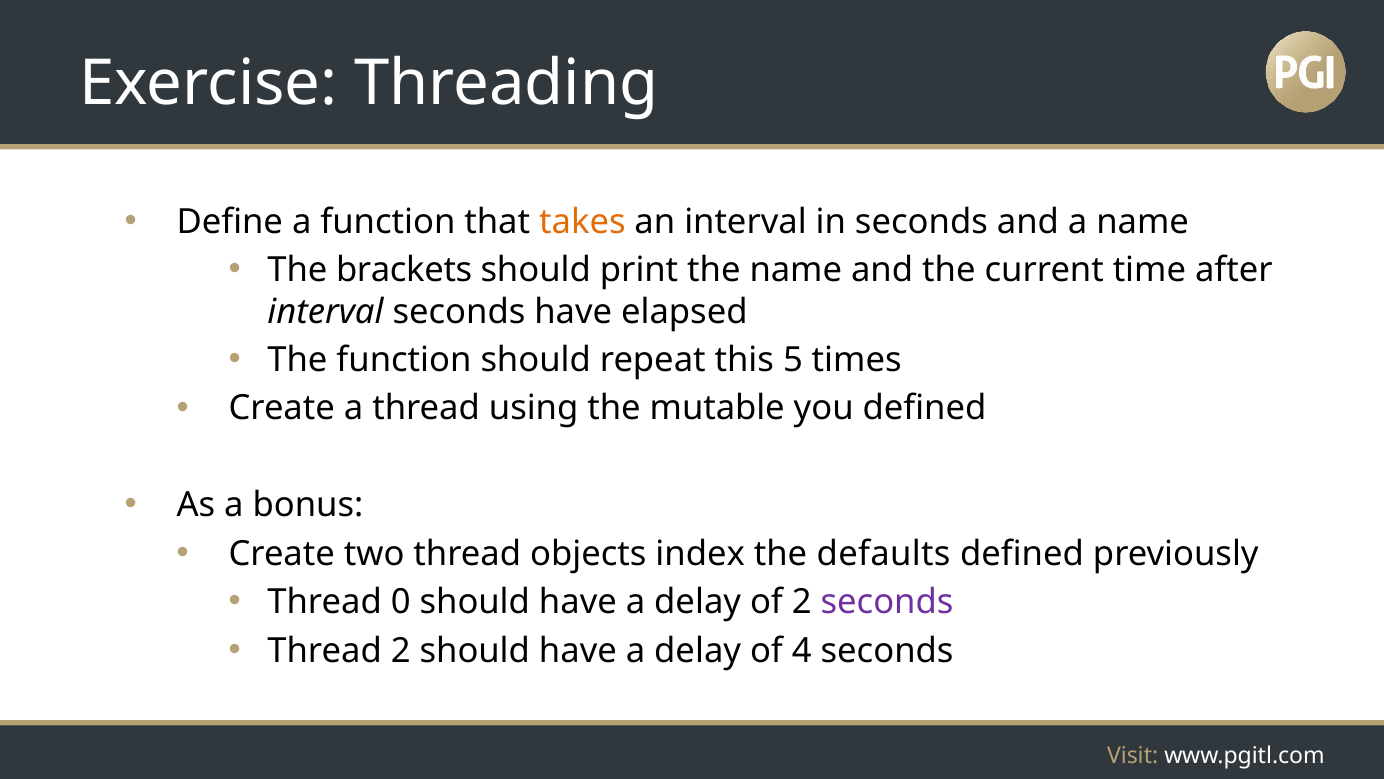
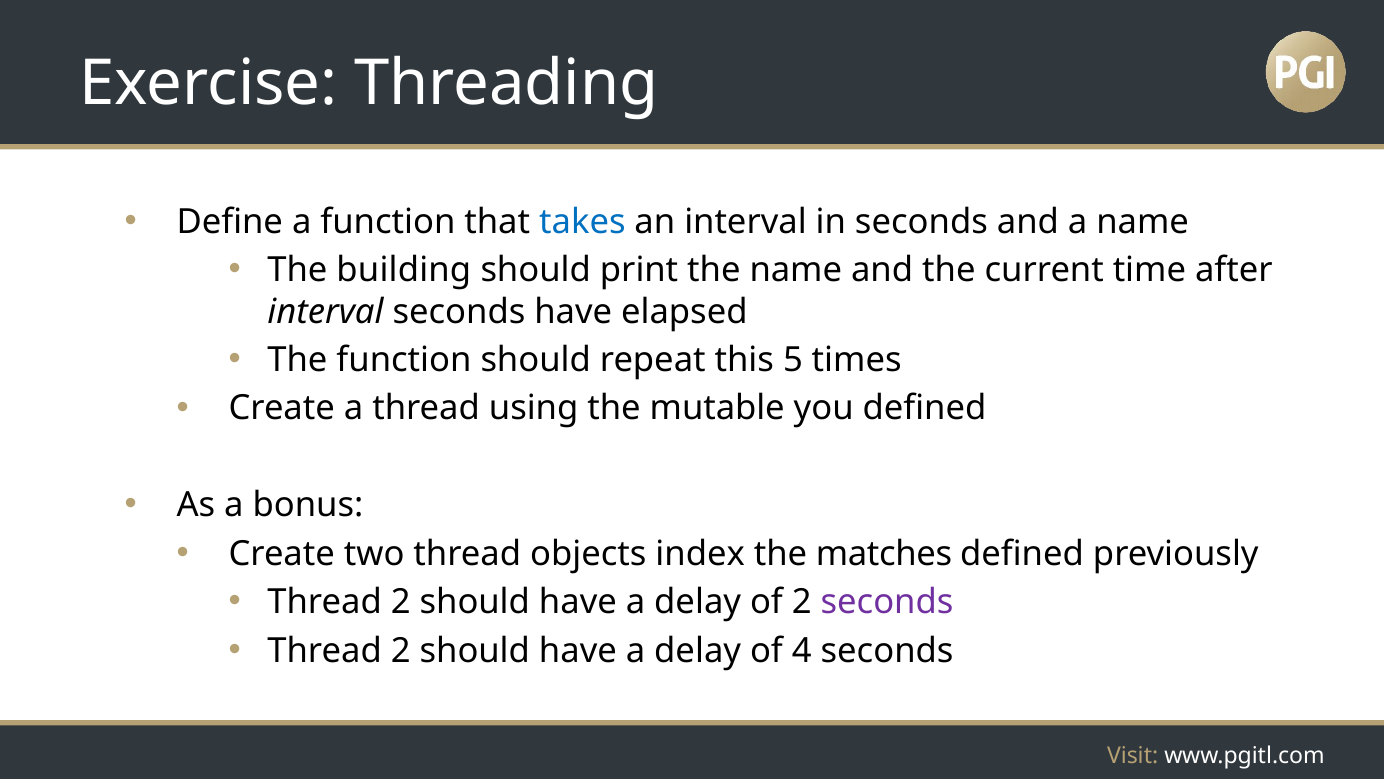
takes colour: orange -> blue (582, 221)
brackets: brackets -> building (404, 270)
defaults: defaults -> matches (884, 554)
0: 0 -> 2 (401, 602)
